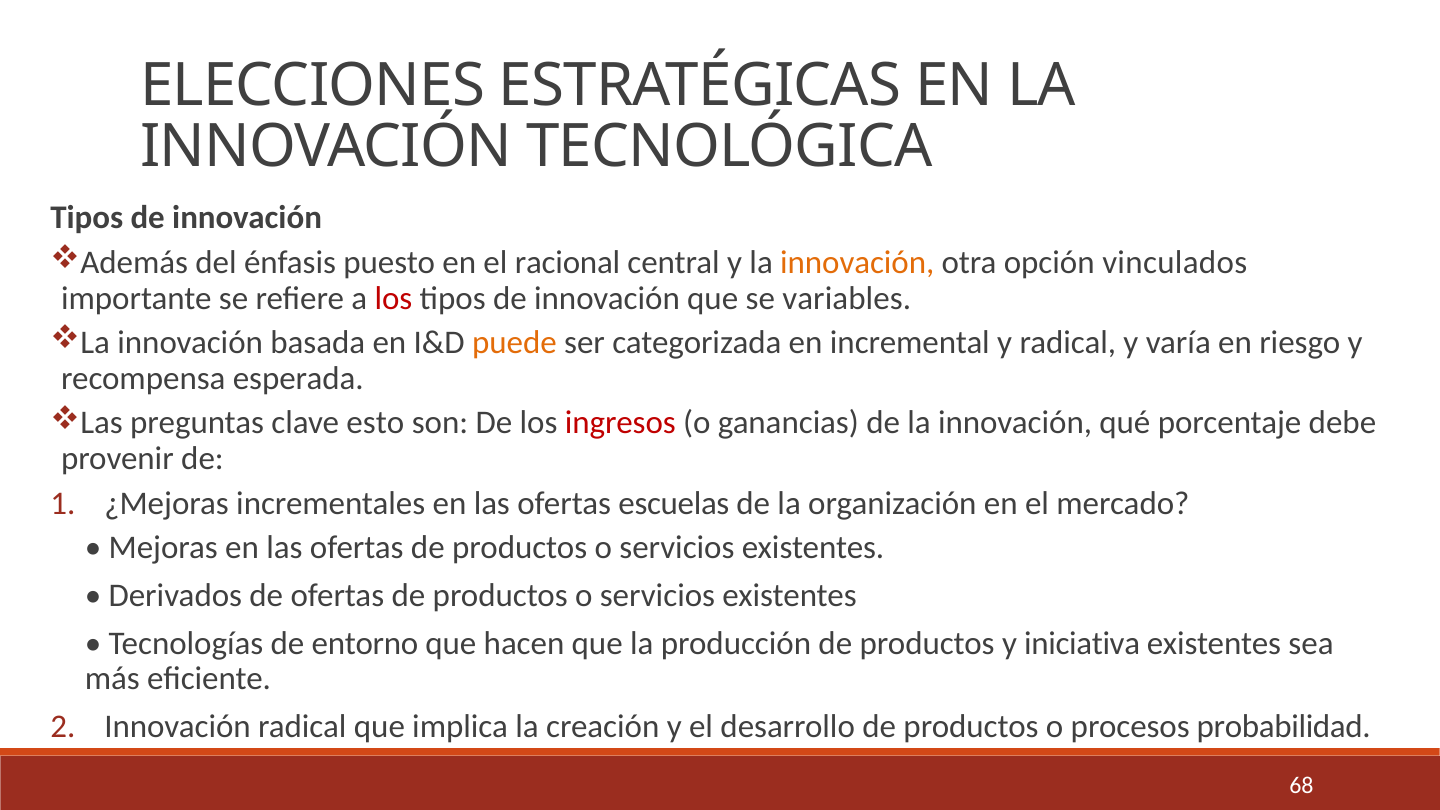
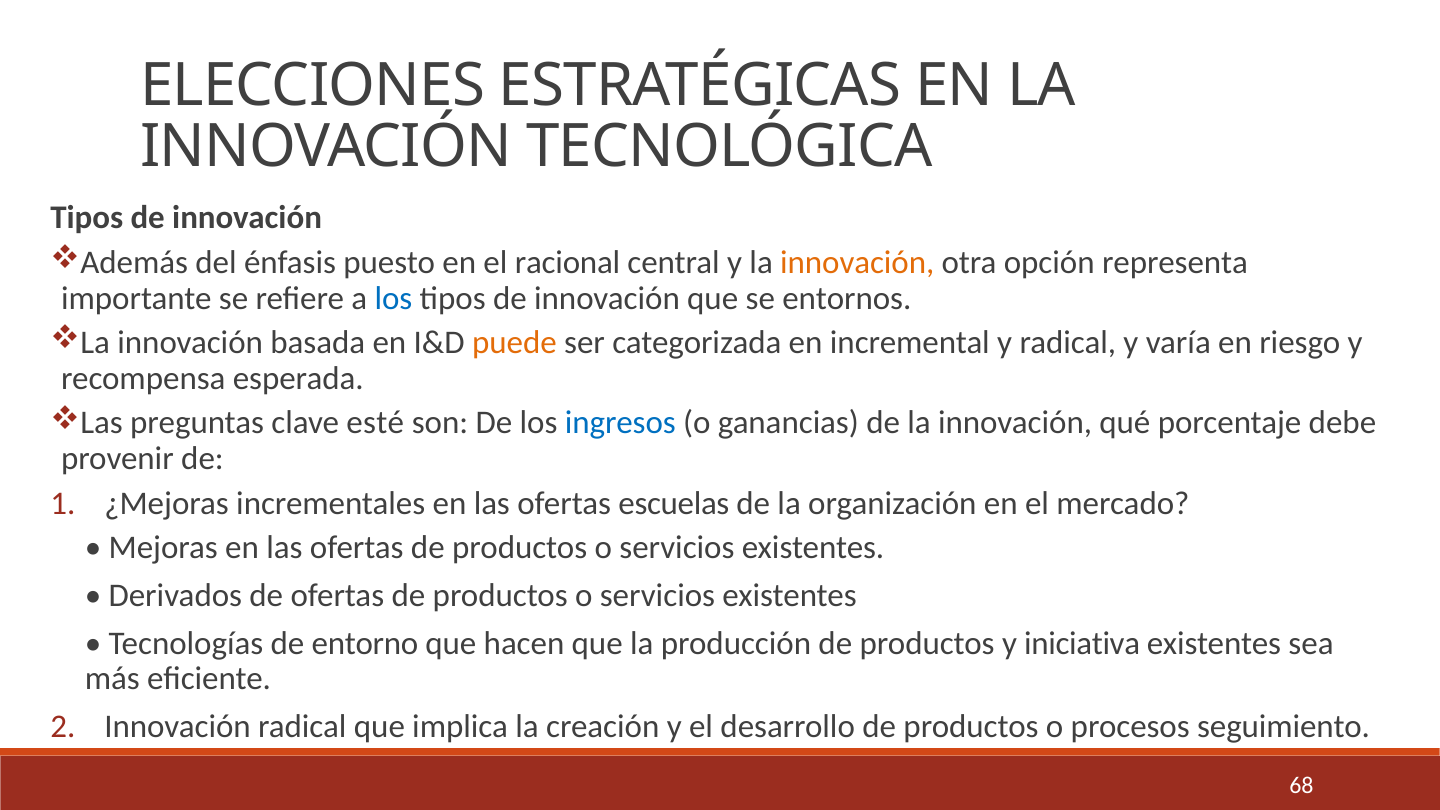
vinculados: vinculados -> representa (1175, 263)
los colour: red -> blue (393, 298)
variables: variables -> entornos (847, 298)
esto: esto -> esté (375, 423)
ingresos colour: red -> blue (620, 423)
probabilidad: probabilidad -> seguimiento (1284, 726)
